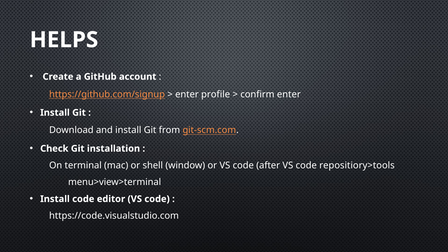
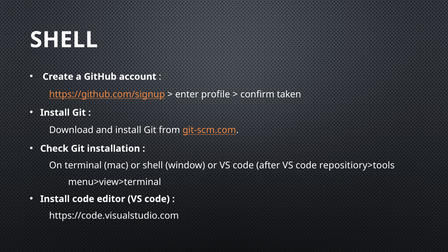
HELPS: HELPS -> SHELL (64, 40)
confirm enter: enter -> taken (289, 94)
